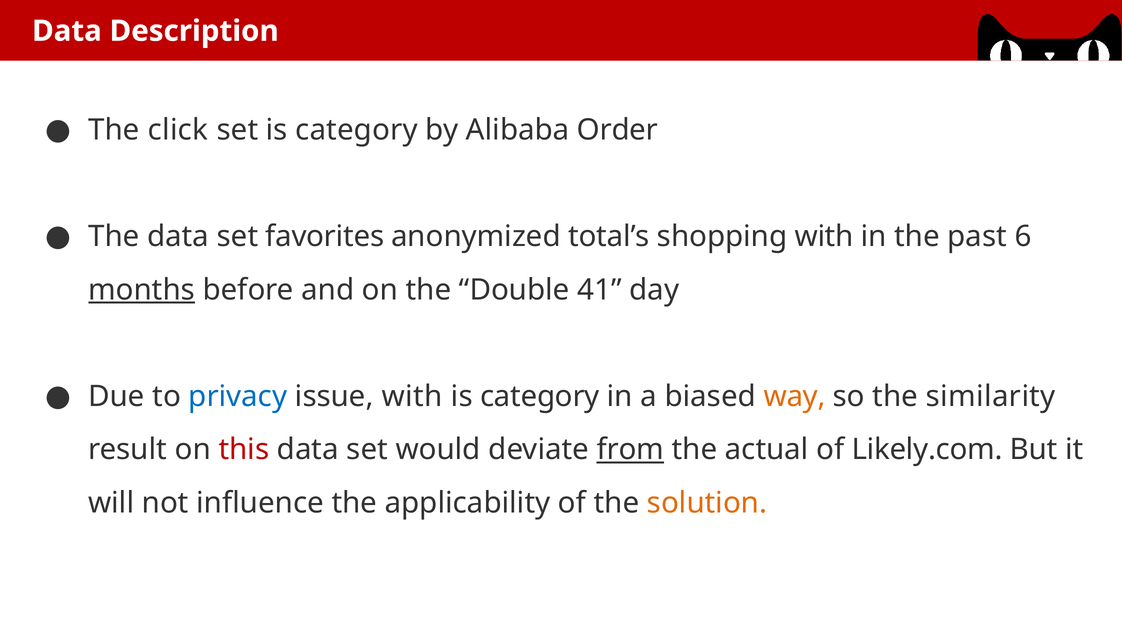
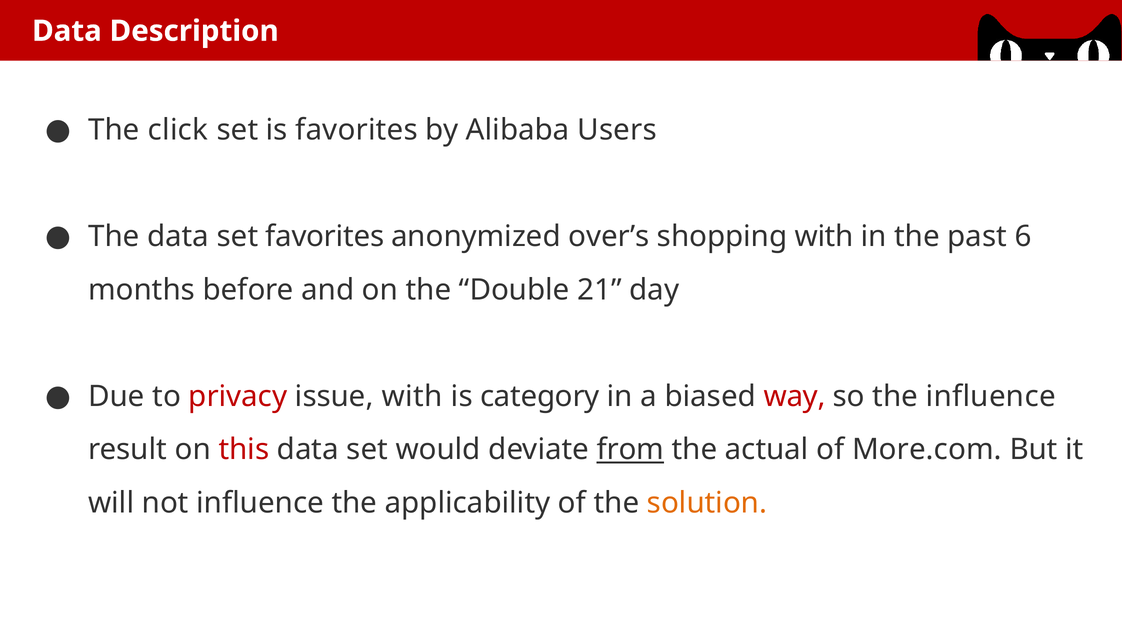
set is category: category -> favorites (356, 130)
Order: Order -> Users (617, 130)
total’s: total’s -> over’s (609, 237)
months underline: present -> none (142, 290)
41: 41 -> 21 (600, 290)
privacy colour: blue -> red (238, 396)
way colour: orange -> red (795, 396)
the similarity: similarity -> influence (991, 396)
Likely.com: Likely.com -> More.com (927, 450)
